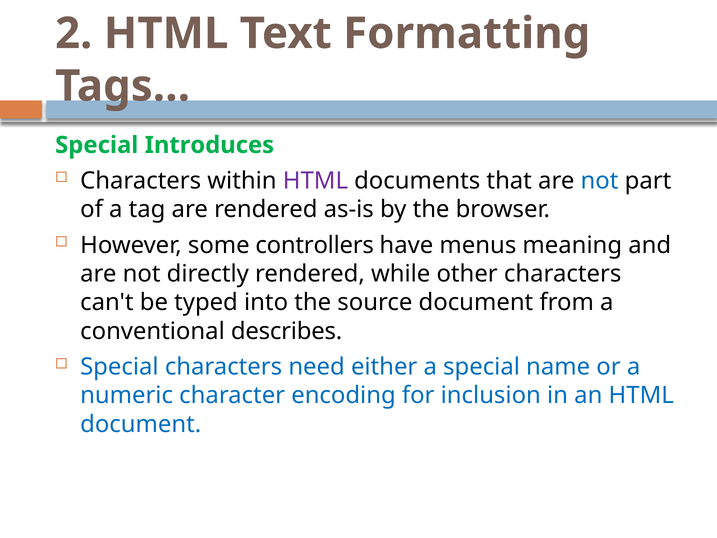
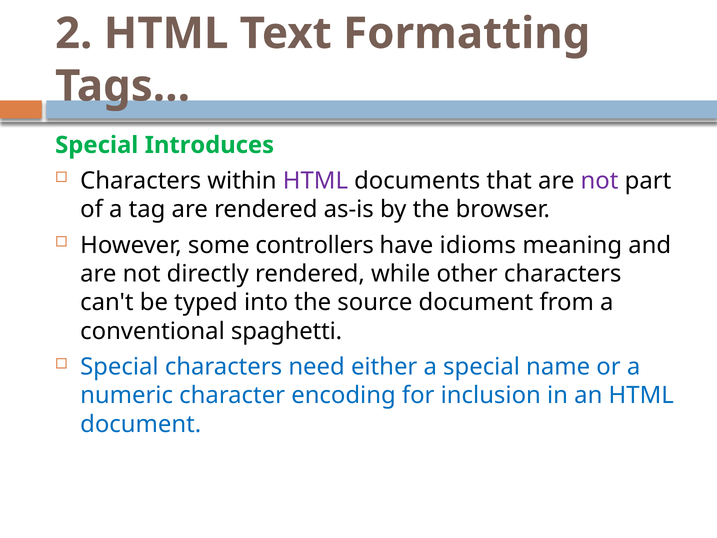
not colour: blue -> purple (600, 181)
menus: menus -> idioms (478, 245)
describes: describes -> spaghetti (287, 331)
